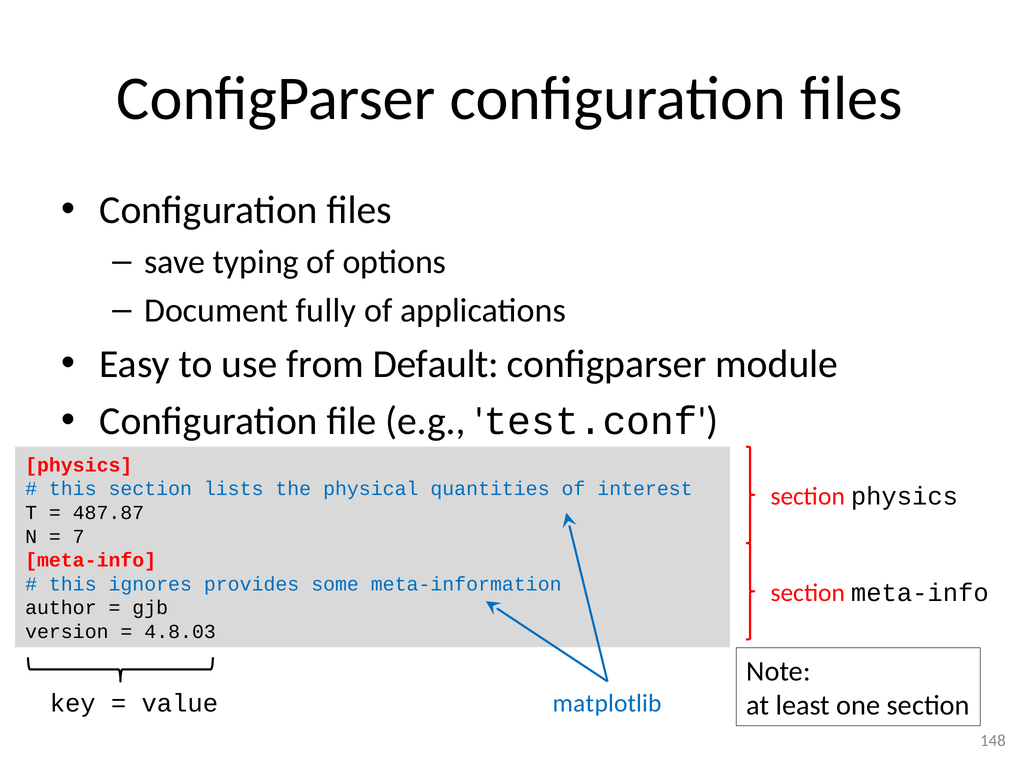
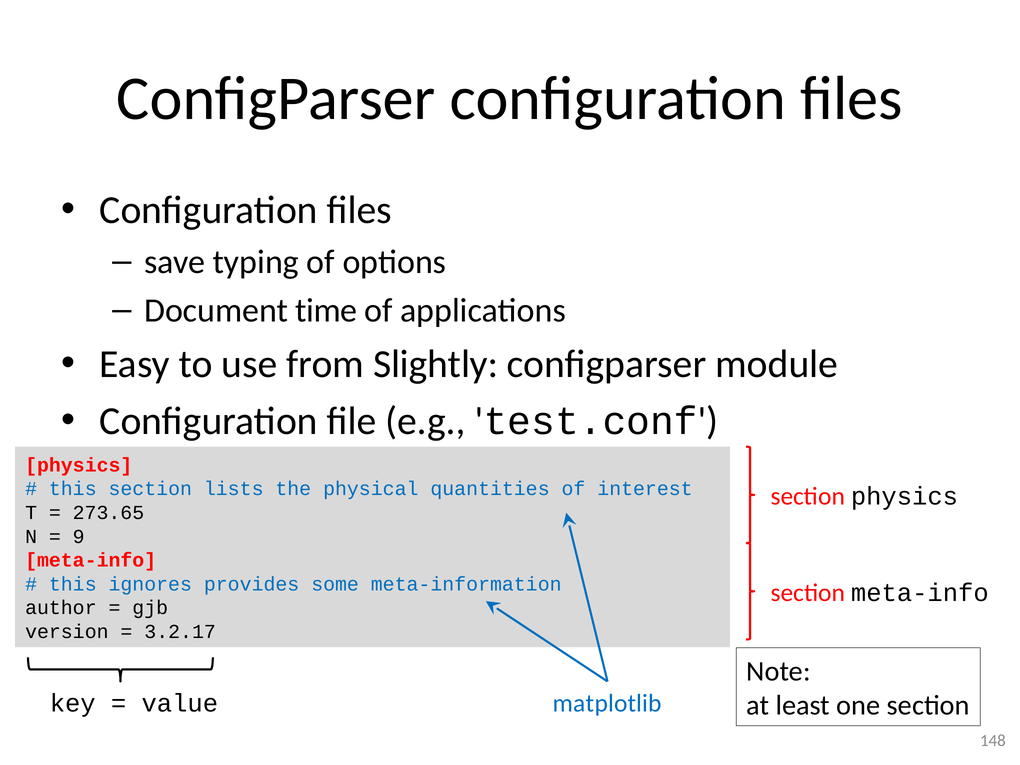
fully: fully -> time (326, 311)
Default: Default -> Slightly (436, 364)
487.87: 487.87 -> 273.65 (108, 513)
7: 7 -> 9 (79, 536)
4.8.03: 4.8.03 -> 3.2.17 (180, 632)
